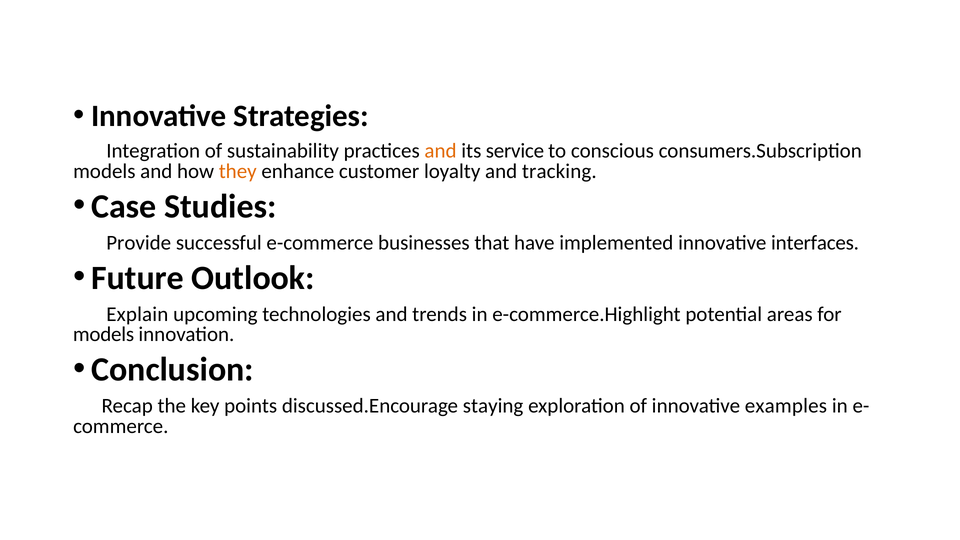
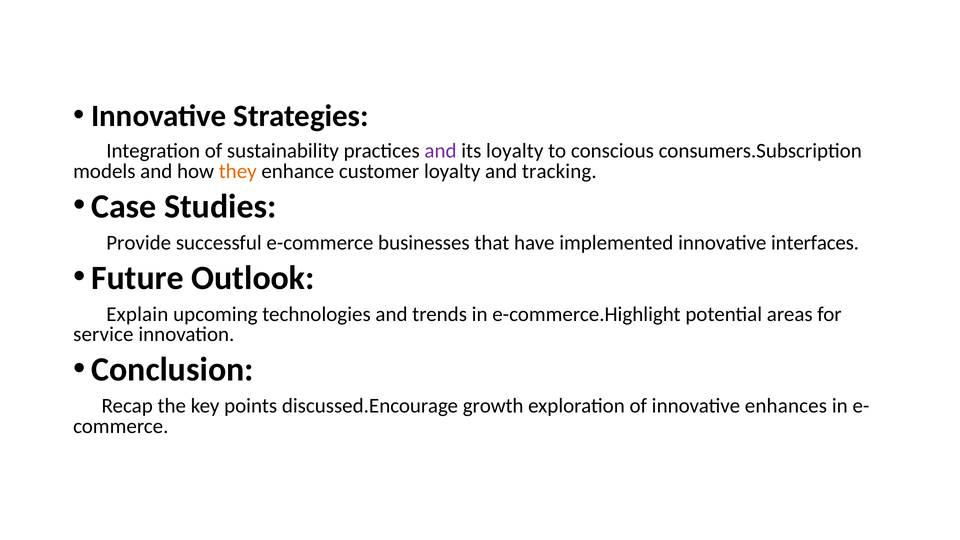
and colour: orange -> purple (441, 151)
its service: service -> loyalty (515, 151)
models: models -> service (103, 334)
staying: staying -> growth (493, 406)
examples: examples -> enhances (786, 406)
